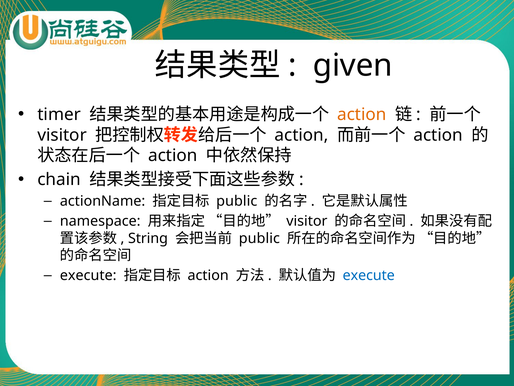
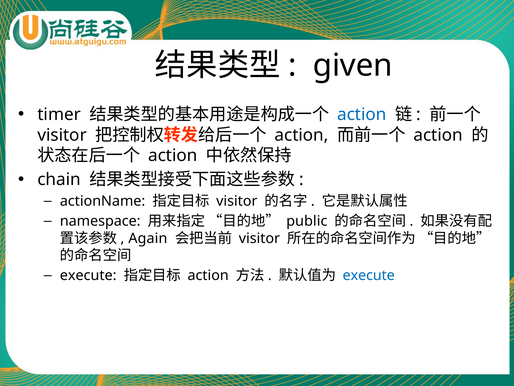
action colour: orange -> blue (362, 114)
public: public -> visitor (237, 201)
visitor: visitor -> public (307, 221)
String: String -> Again (148, 238)
public: public -> visitor (259, 238)
